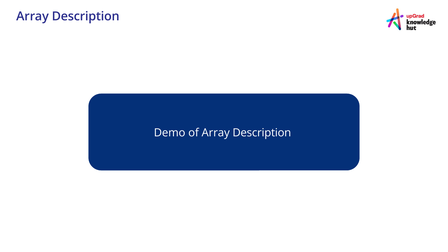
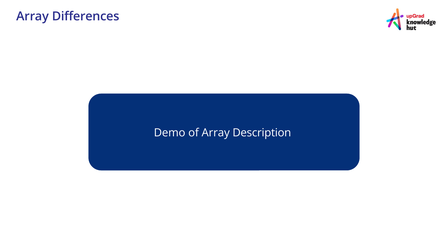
Description: Description -> Differences (86, 16)
